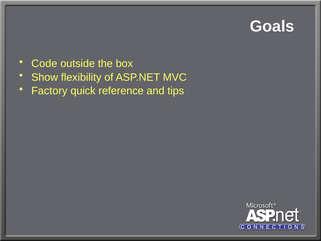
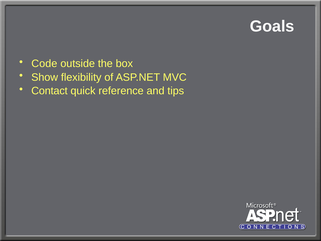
Factory: Factory -> Contact (49, 91)
